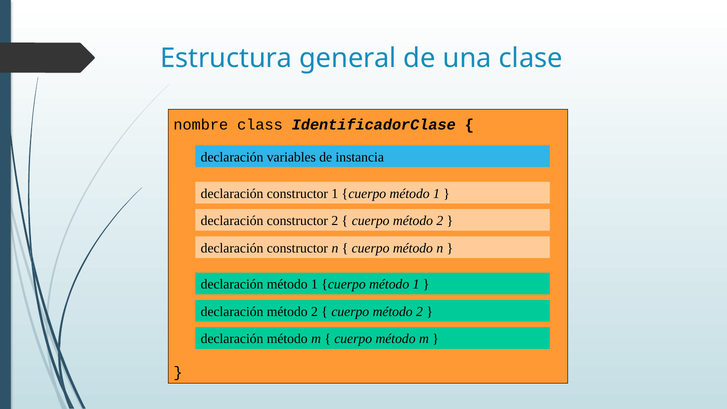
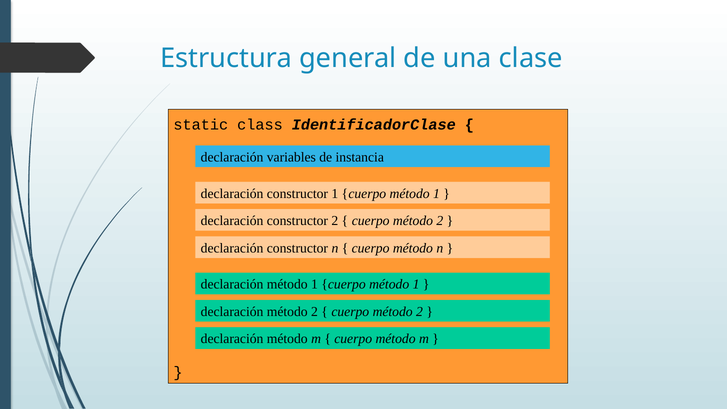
nombre: nombre -> static (201, 125)
